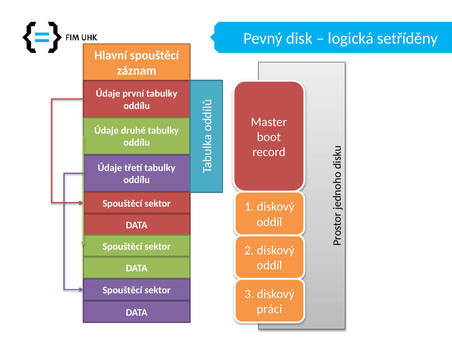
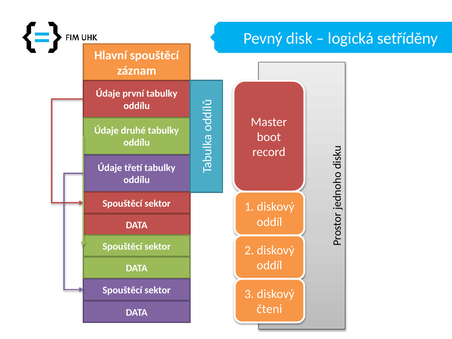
práci: práci -> čteni (269, 309)
